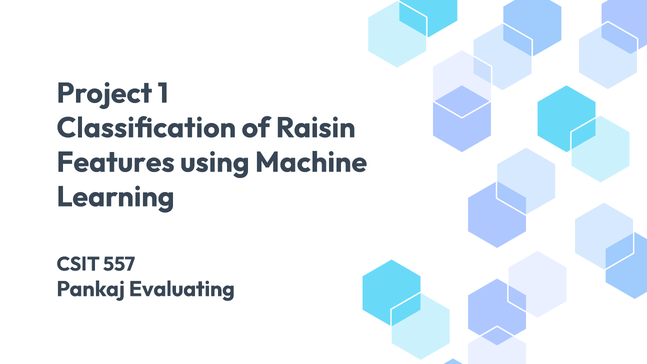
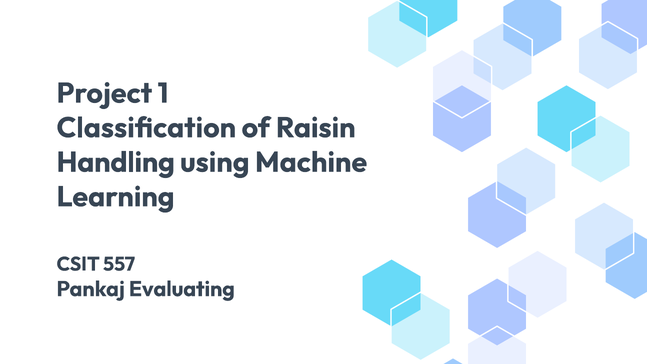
Features: Features -> Handling (116, 162)
